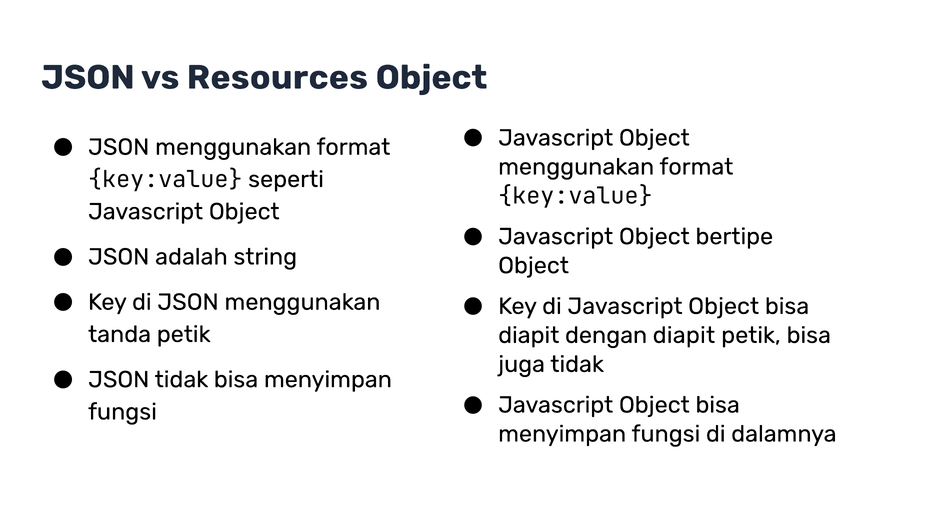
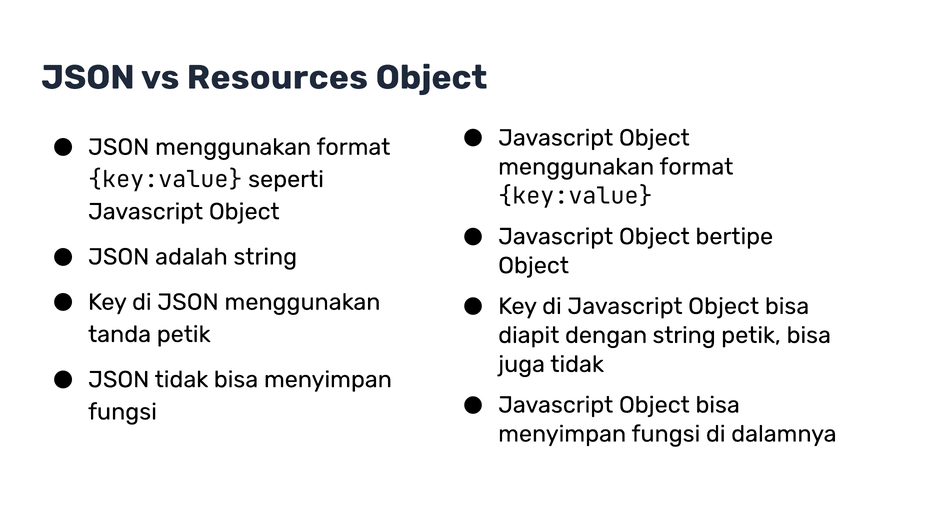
dengan diapit: diapit -> string (684, 336)
